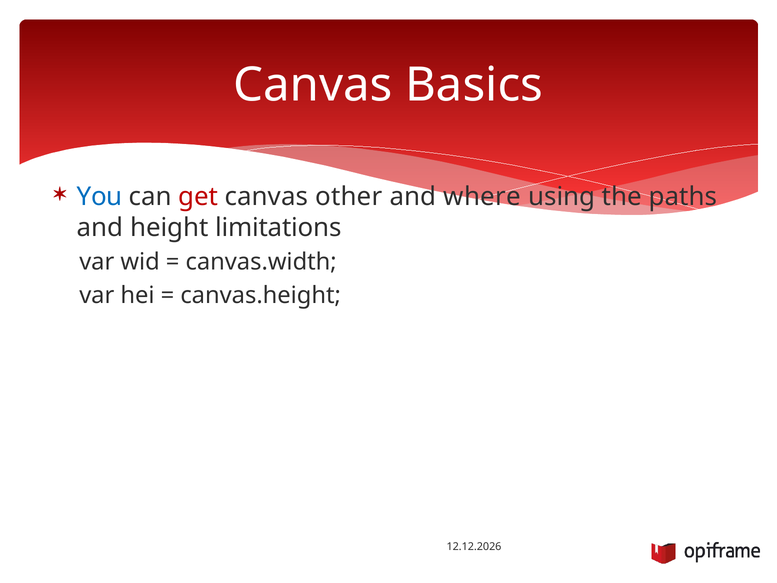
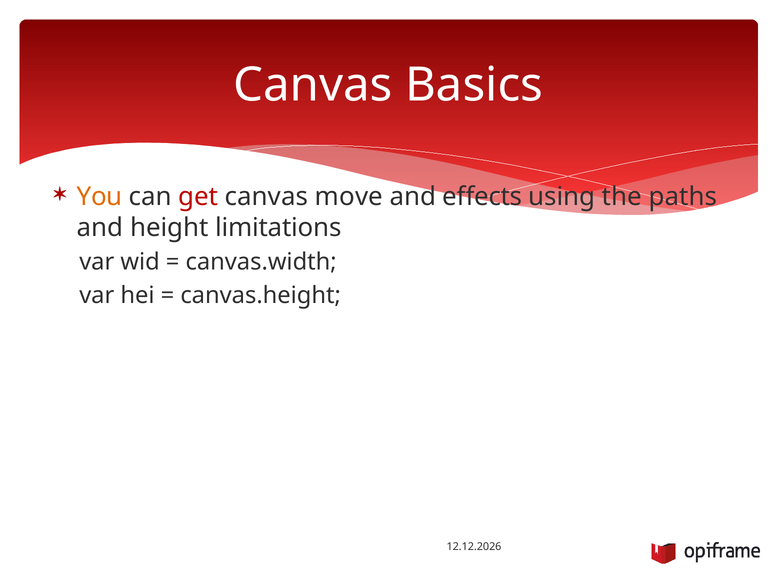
You colour: blue -> orange (100, 196)
other: other -> move (349, 196)
where: where -> effects (482, 196)
